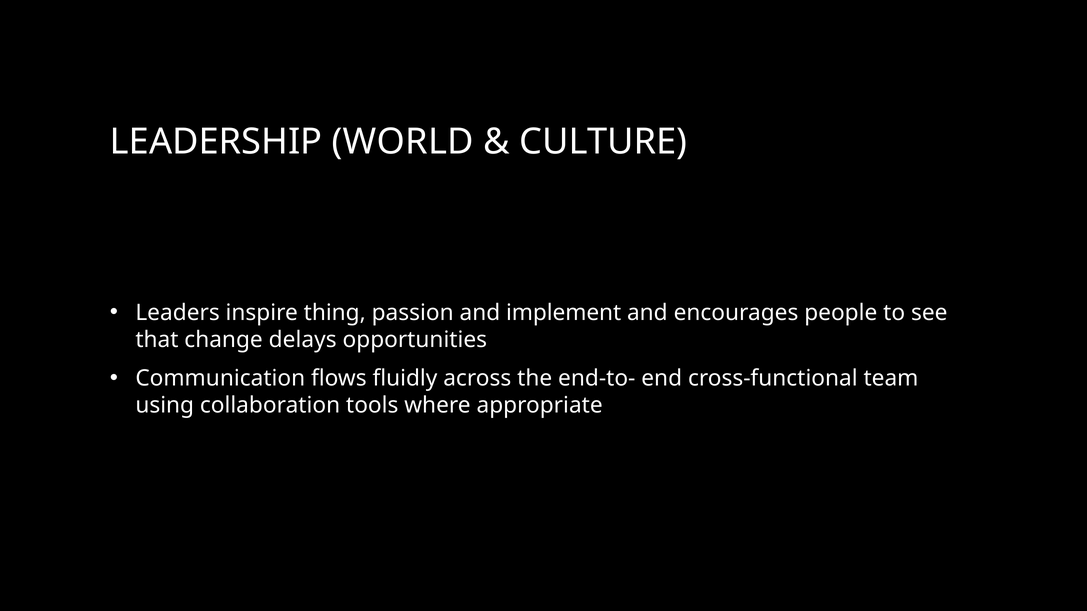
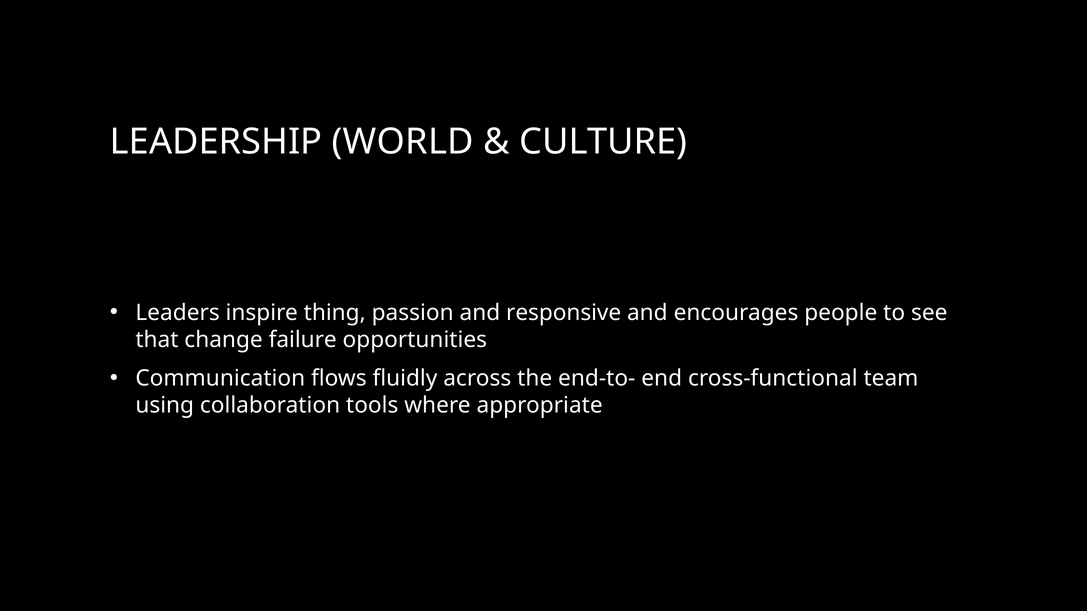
implement: implement -> responsive (564, 313)
delays: delays -> failure (303, 340)
